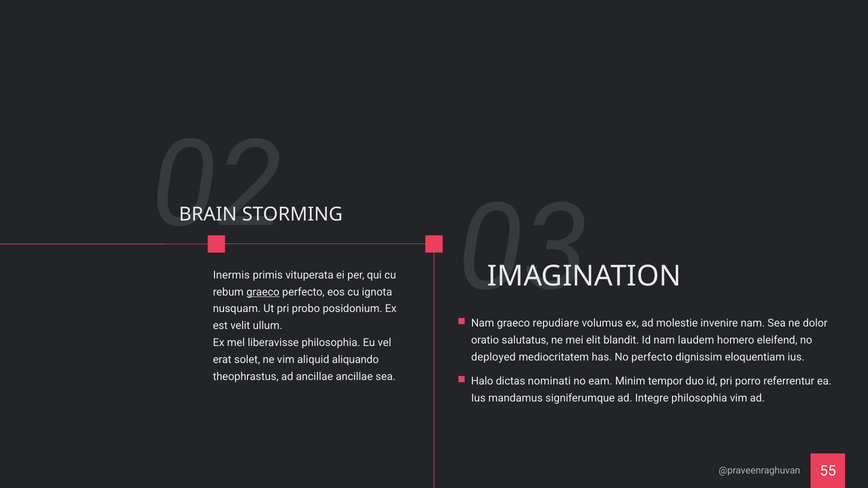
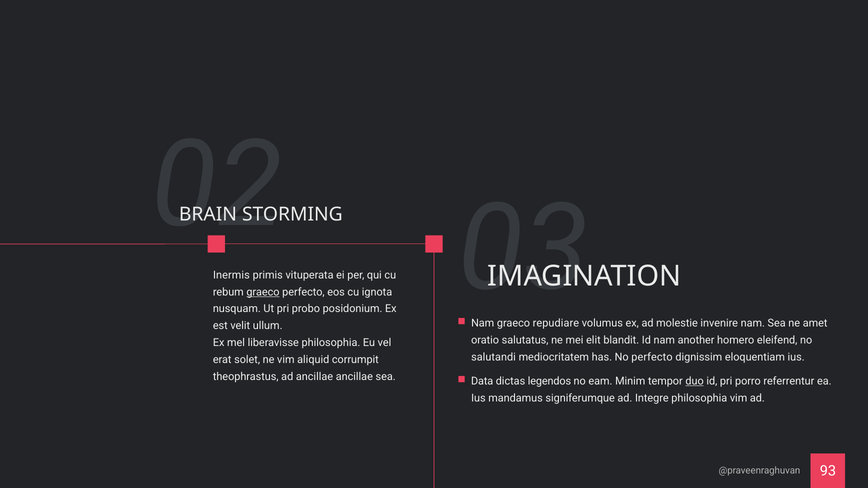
dolor: dolor -> amet (815, 323)
laudem: laudem -> another (696, 340)
deployed: deployed -> salutandi (493, 357)
aliquando: aliquando -> corrumpit (355, 360)
Halo: Halo -> Data (482, 381)
nominati: nominati -> legendos (549, 381)
duo underline: none -> present (695, 381)
55: 55 -> 93 (828, 471)
